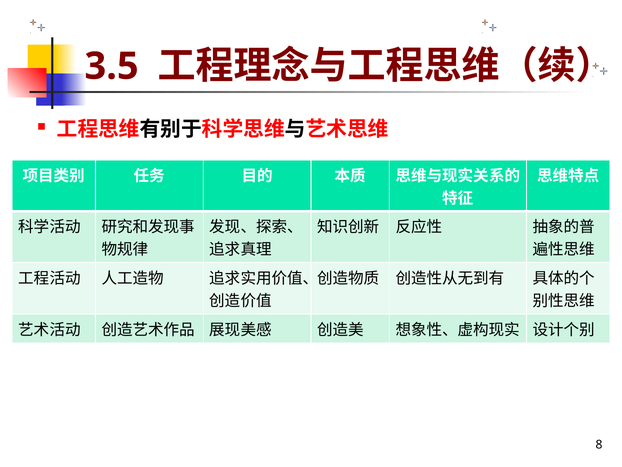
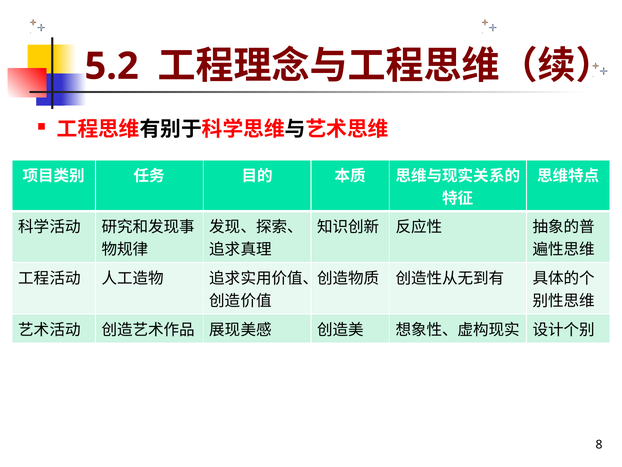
3.5: 3.5 -> 5.2 (112, 66)
